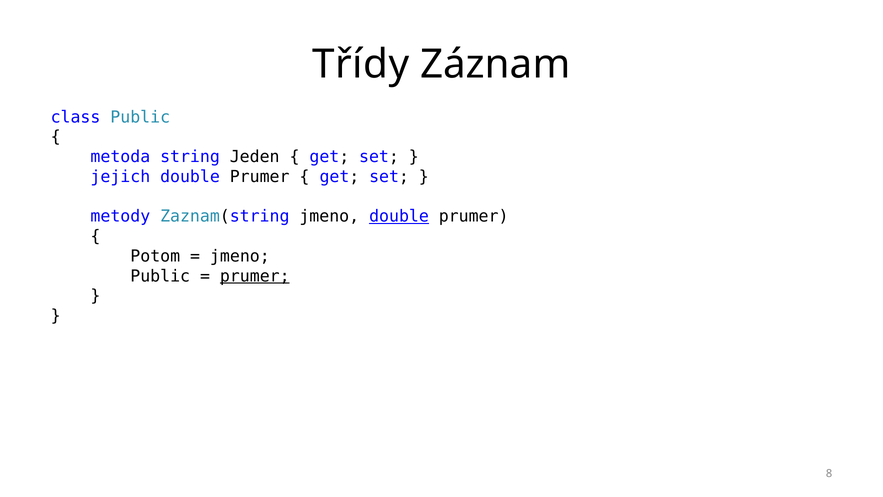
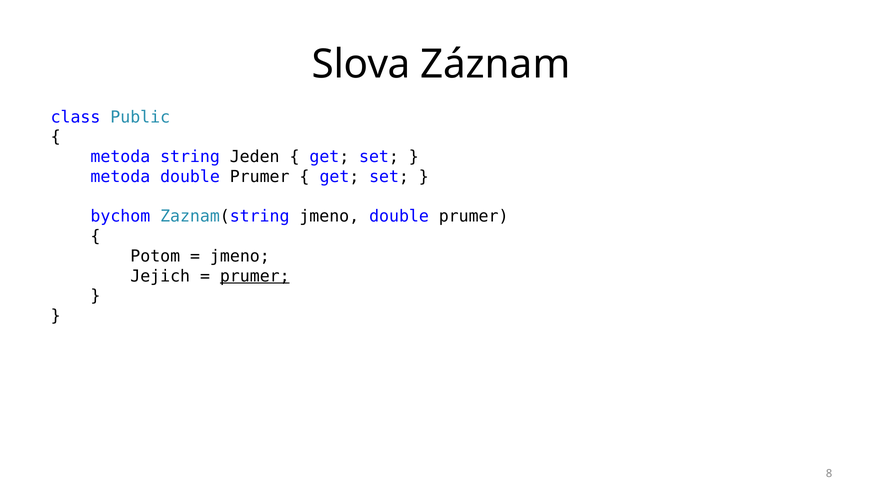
Třídy: Třídy -> Slova (361, 64)
jejich: jejich -> metoda (120, 177)
metody: metody -> bychom (120, 216)
double underline: present -> none (399, 216)
Public: Public -> Jejich (160, 276)
